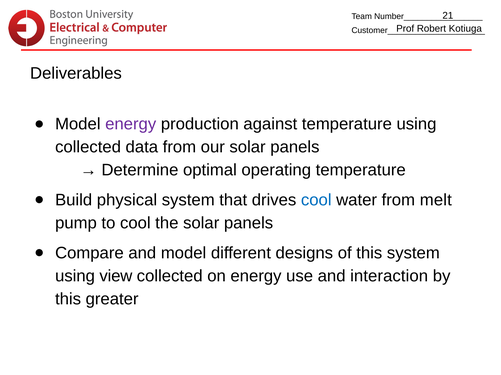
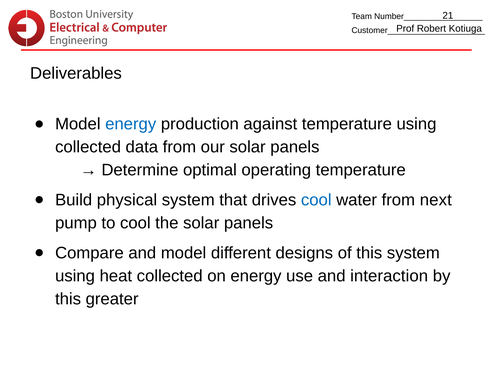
energy colour: purple -> blue (131, 124)
melt: melt -> next (436, 200)
view: view -> heat (116, 277)
